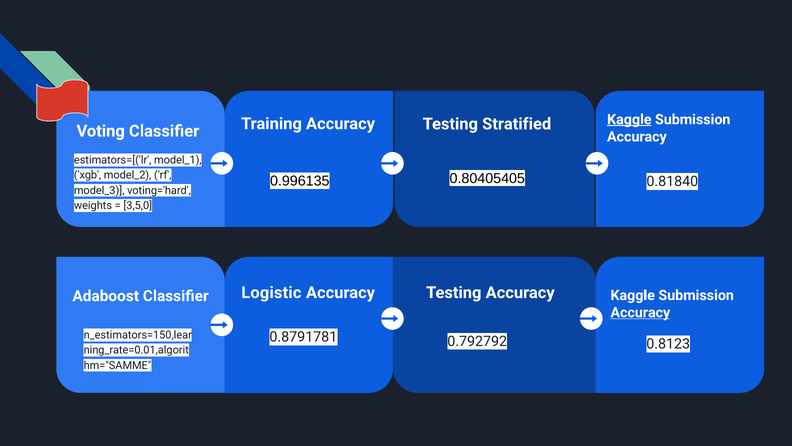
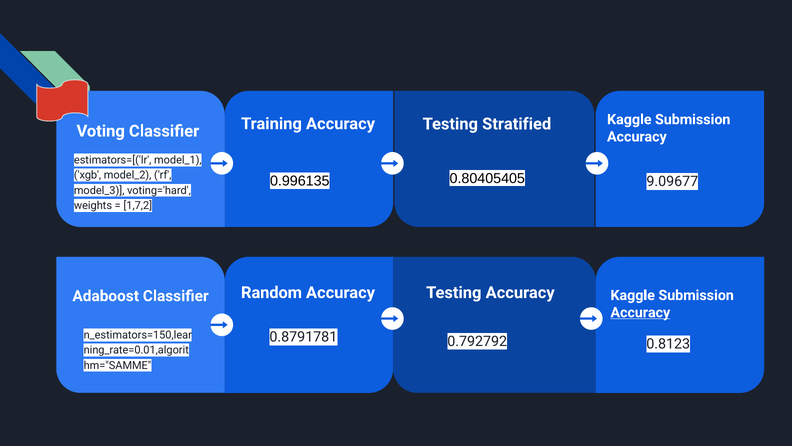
Kaggle underline: present -> none (629, 119)
0.81840: 0.81840 -> 9.09677 (672, 182)
3,5,0: 3,5,0 -> 1,7,2 (138, 205)
Logistic: Logistic -> Random (271, 292)
